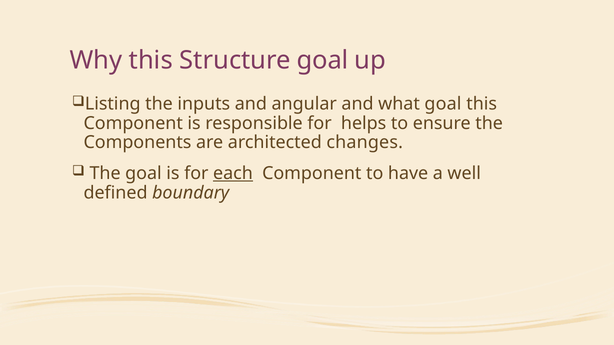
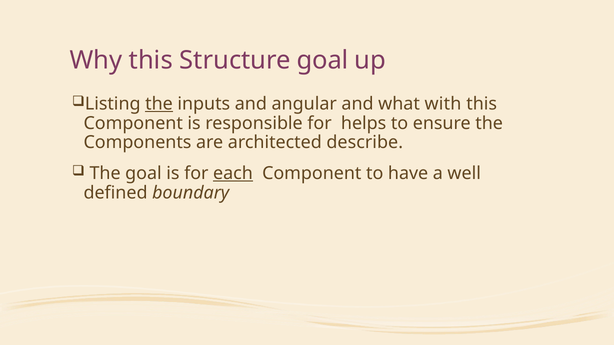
the underline: none -> present (159, 104)
what goal: goal -> with (443, 104)
changes: changes -> describe (365, 143)
